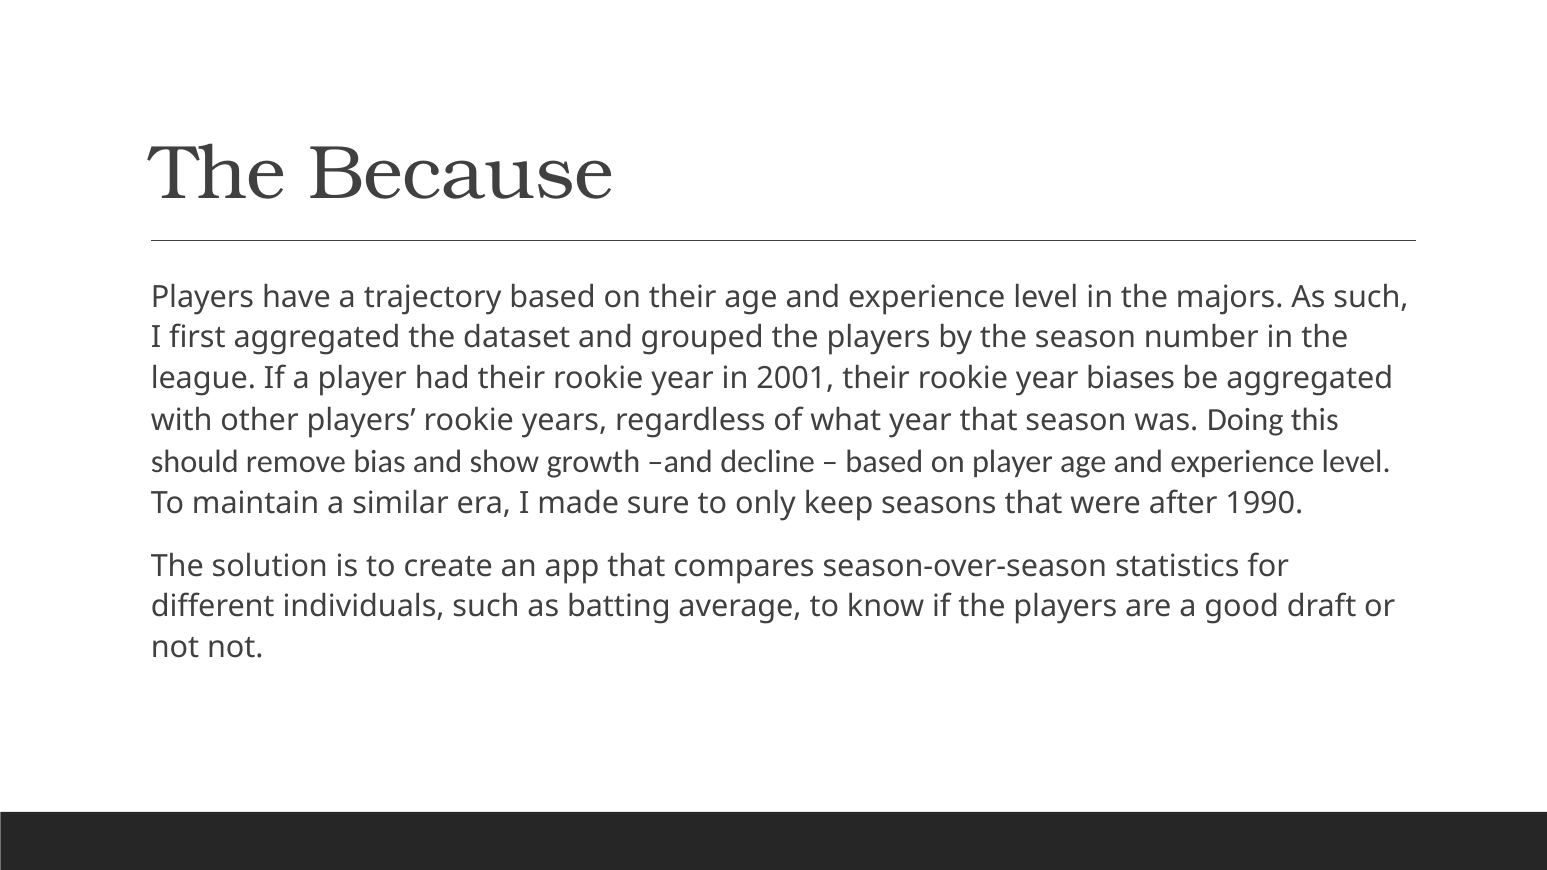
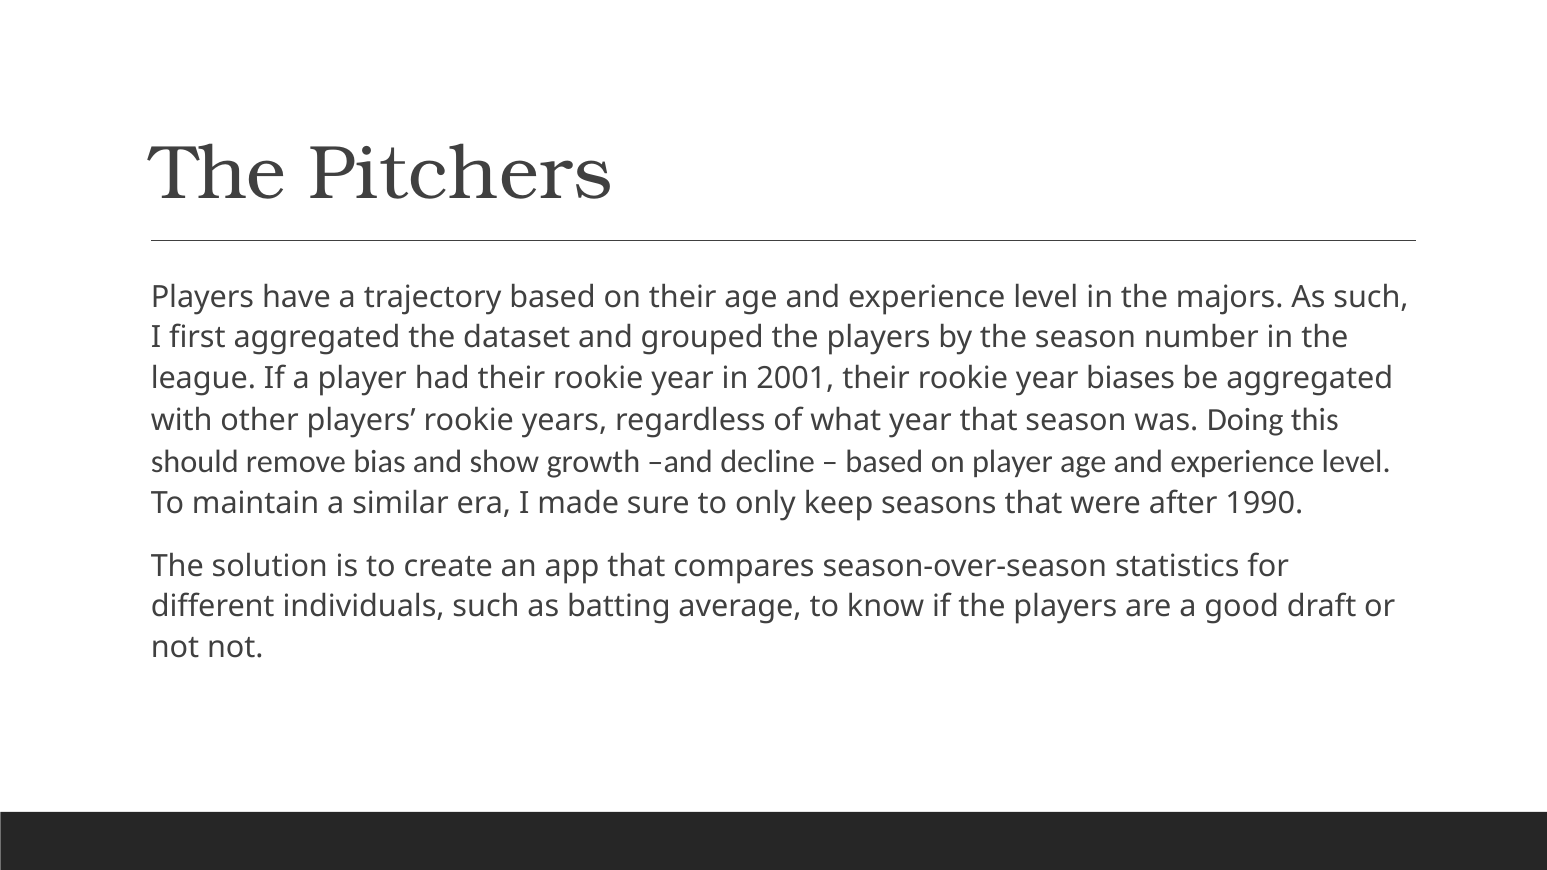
Because: Because -> Pitchers (460, 173)
